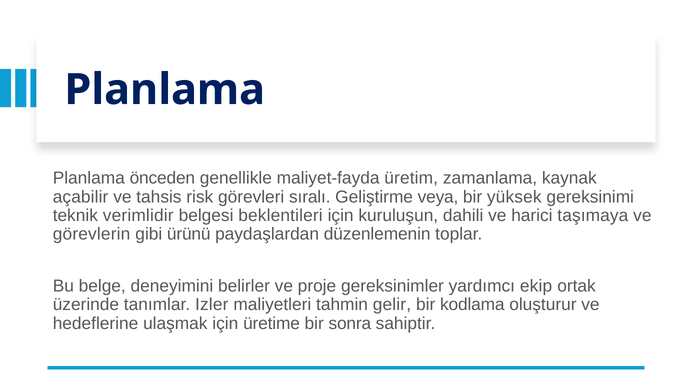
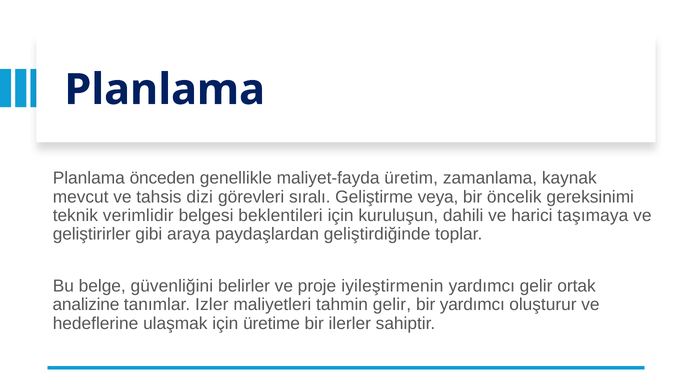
açabilir: açabilir -> mevcut (81, 197)
risk: risk -> dizi (200, 197)
yüksek: yüksek -> öncelik (514, 197)
görevlerin: görevlerin -> geliştirirler (92, 234)
ürünü: ürünü -> araya (189, 234)
düzenlemenin: düzenlemenin -> geliştirdiğinde (377, 234)
deneyimini: deneyimini -> güvenliğini (172, 286)
gereksinimler: gereksinimler -> iyileştirmenin (392, 286)
yardımcı ekip: ekip -> gelir (536, 286)
üzerinde: üzerinde -> analizine (86, 305)
bir kodlama: kodlama -> yardımcı (472, 305)
sonra: sonra -> ilerler (350, 324)
